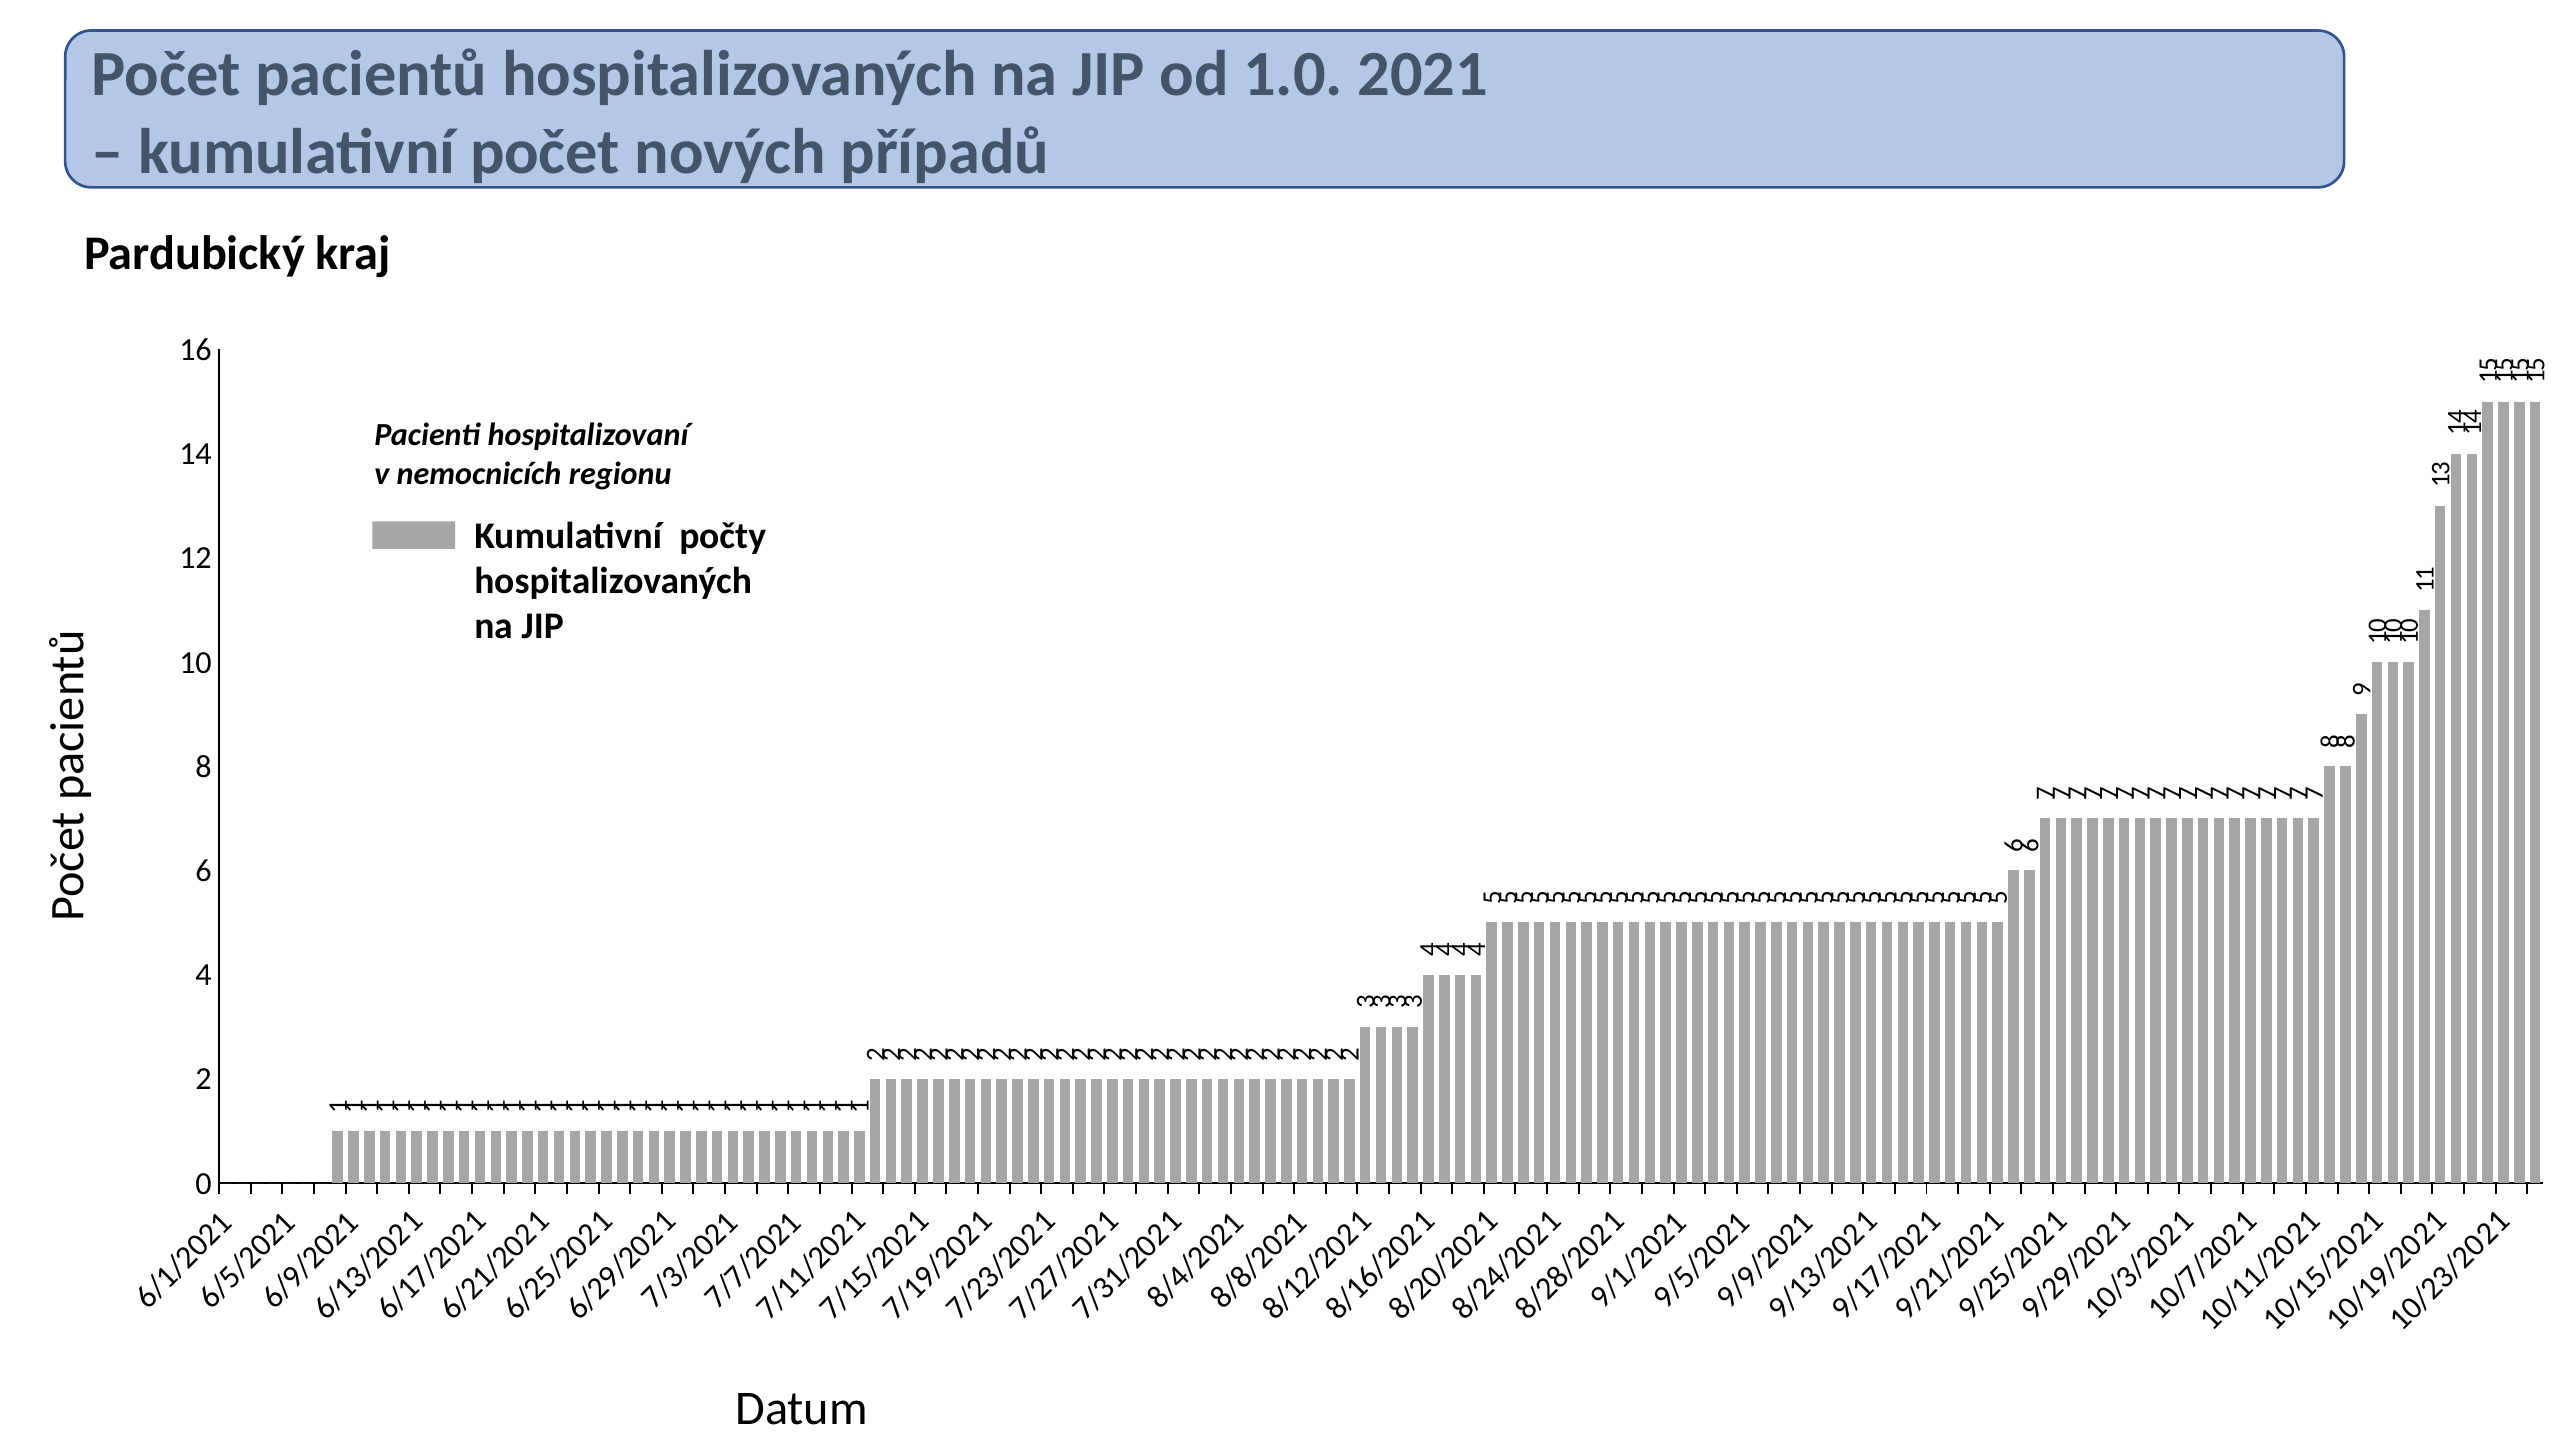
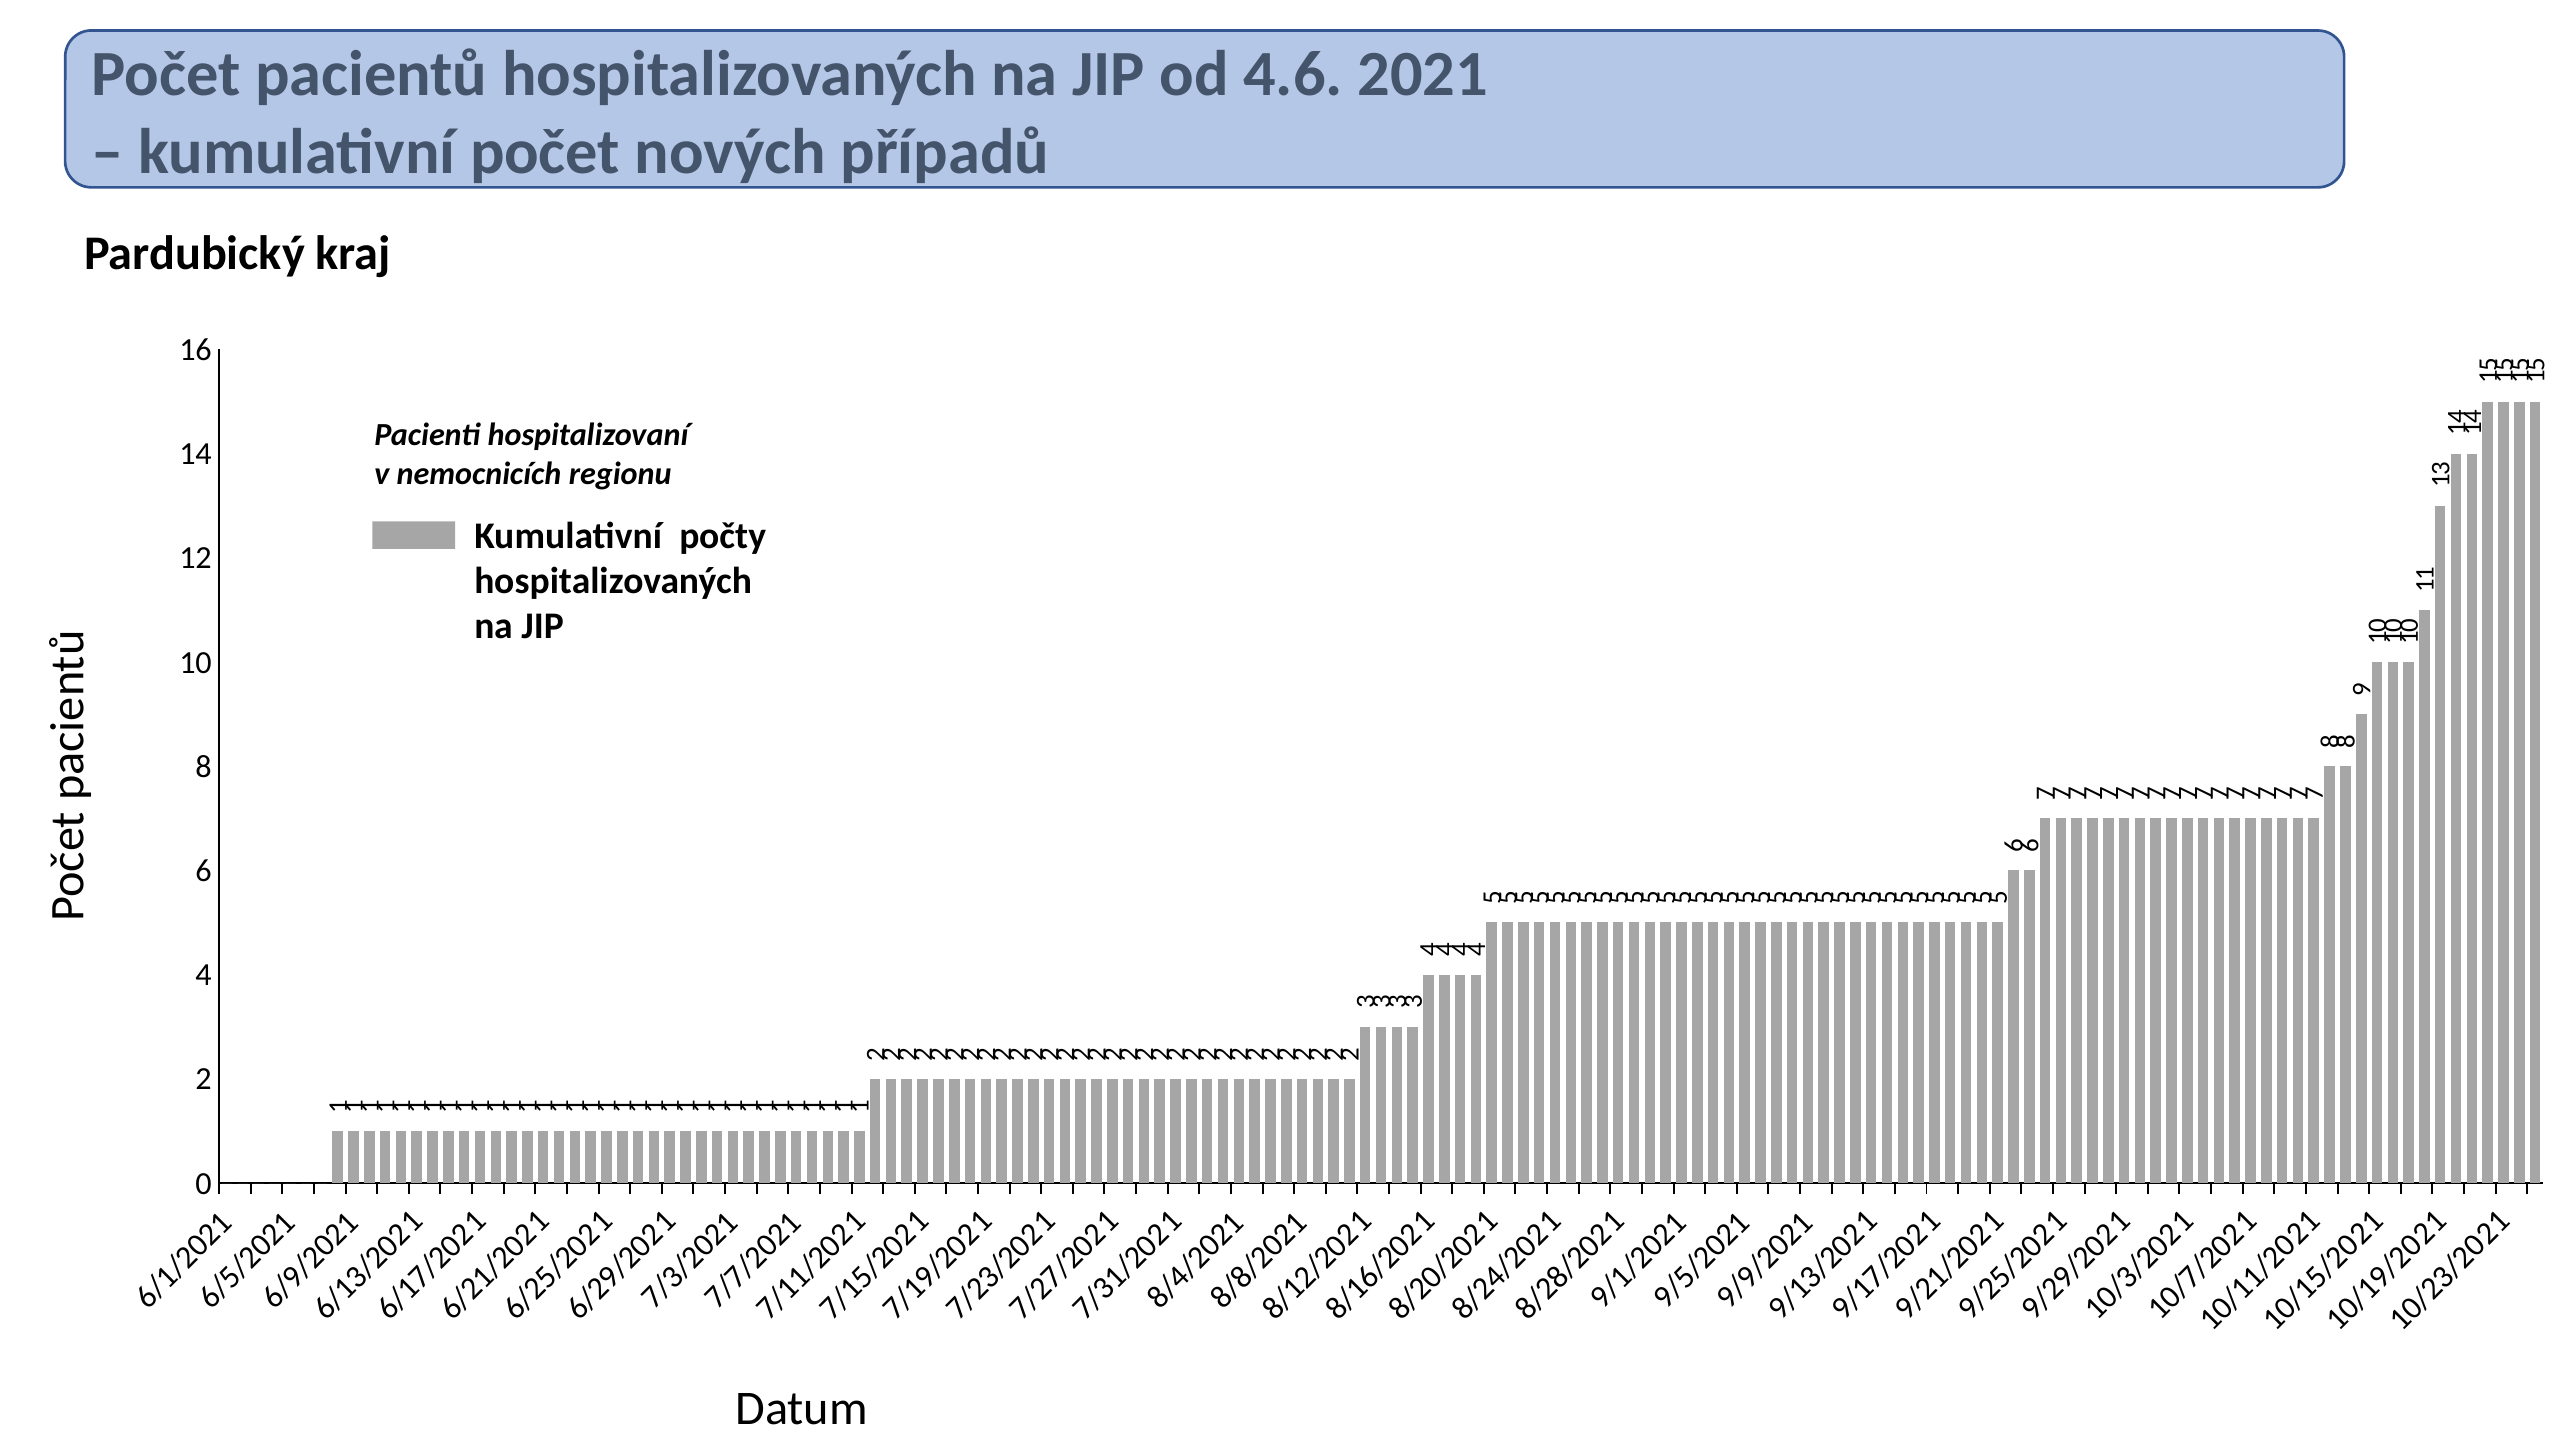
1.0: 1.0 -> 4.6 (1293, 75)
